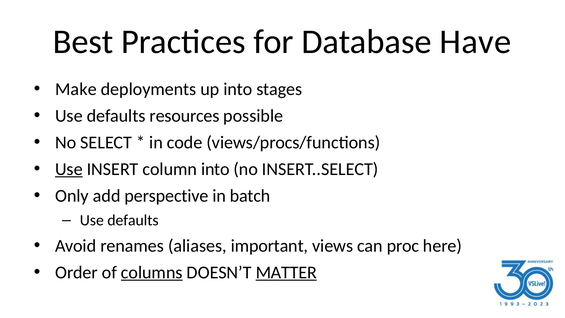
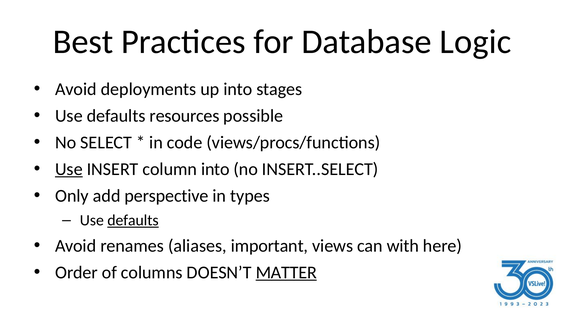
Have: Have -> Logic (476, 42)
Make: Make -> Avoid (76, 89)
batch: batch -> types (250, 196)
defaults underline: none -> present (133, 220)
proc: proc -> with (403, 246)
columns underline: present -> none (152, 272)
